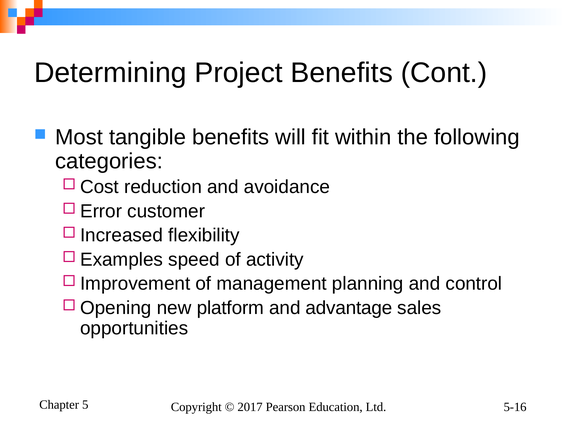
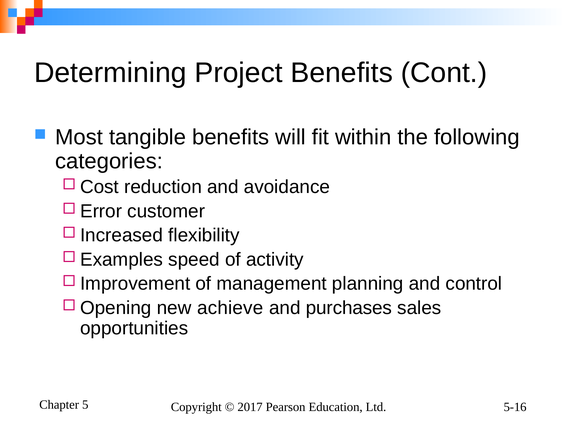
platform: platform -> achieve (230, 308)
advantage: advantage -> purchases (349, 308)
